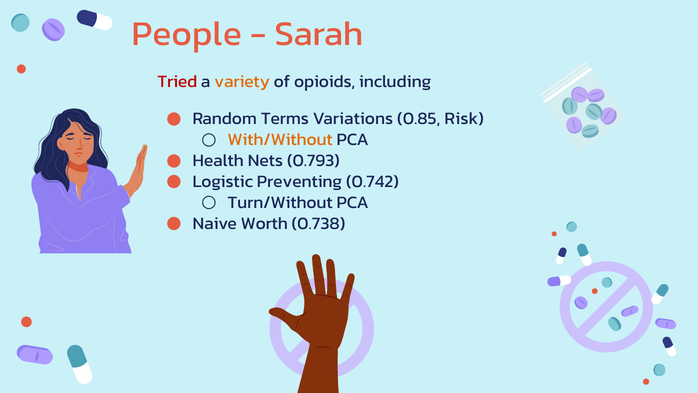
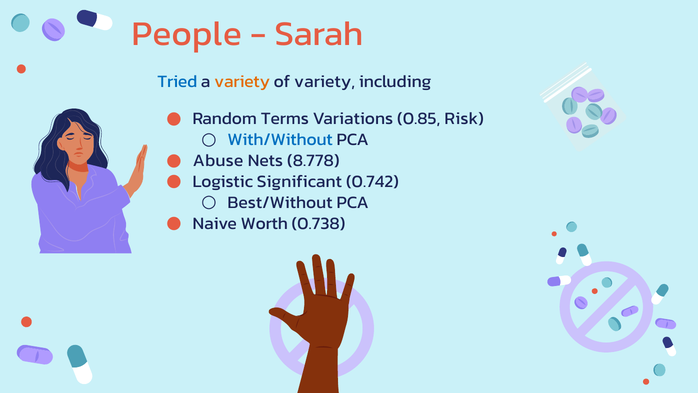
Tried colour: red -> blue (177, 81)
of opioids: opioids -> variety (325, 81)
With/Without colour: orange -> blue (280, 140)
Health: Health -> Abuse (218, 160)
0.793: 0.793 -> 8.778 (313, 160)
Preventing: Preventing -> Significant (299, 181)
Turn/Without: Turn/Without -> Best/Without (280, 202)
